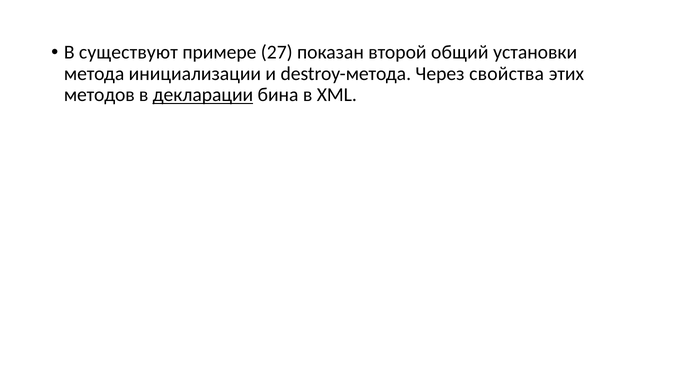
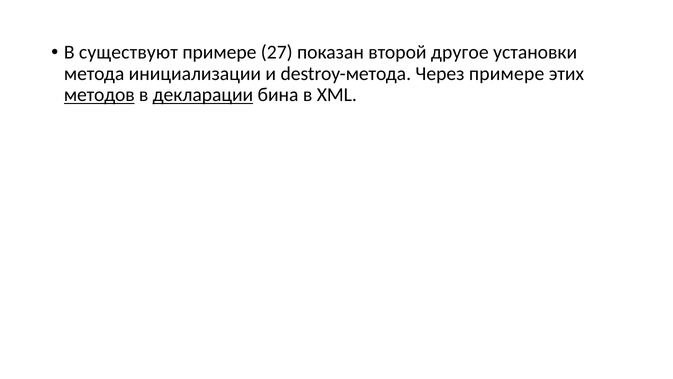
общий: общий -> другое (460, 52)
Через свойства: свойства -> примере (507, 74)
методов underline: none -> present (99, 95)
